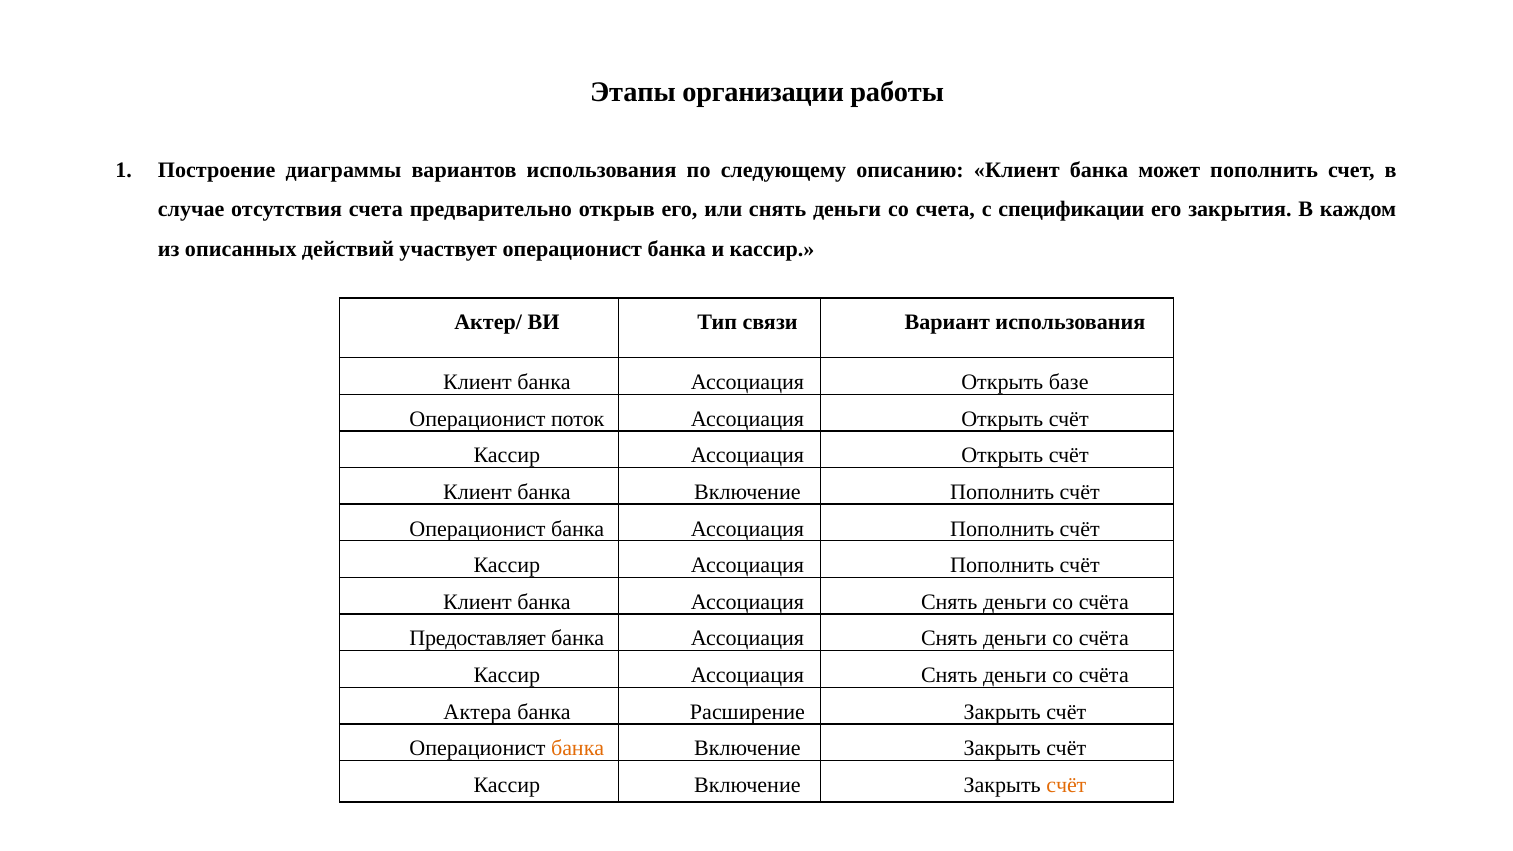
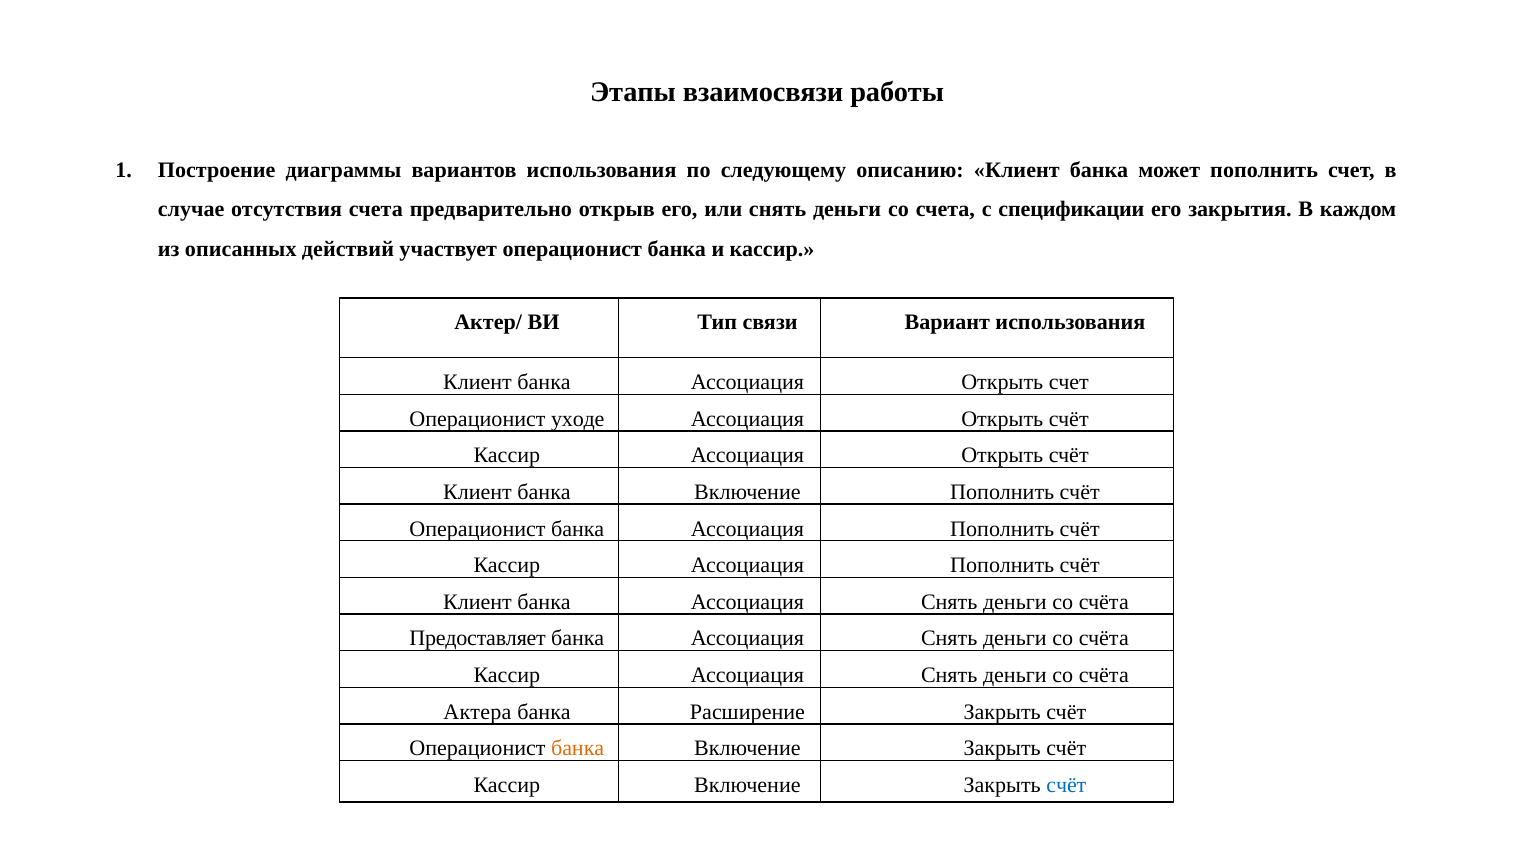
организации: организации -> взаимосвязи (763, 92)
Открыть базе: базе -> счет (1069, 382)
поток: поток -> уходе (578, 419)
счёт colour: orange -> blue (1066, 785)
